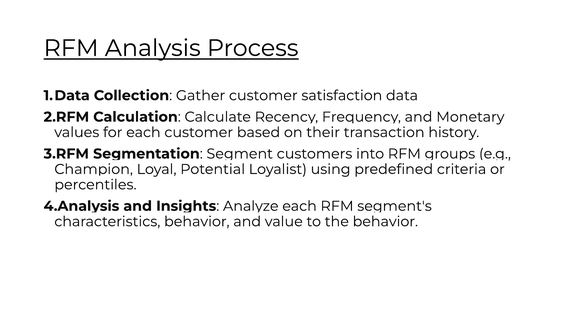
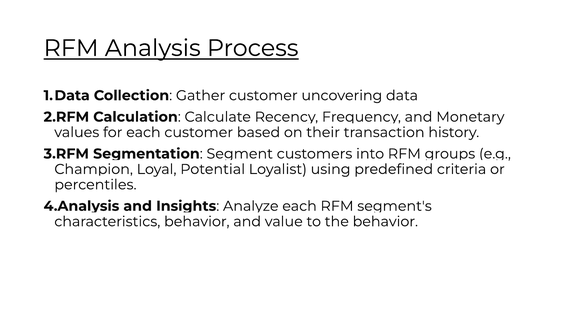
satisfaction: satisfaction -> uncovering (342, 95)
